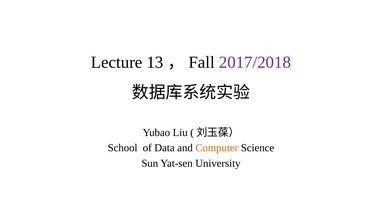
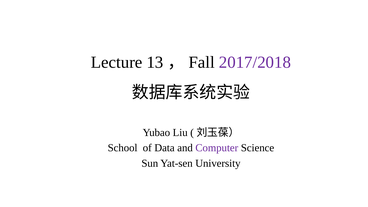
Computer colour: orange -> purple (217, 148)
